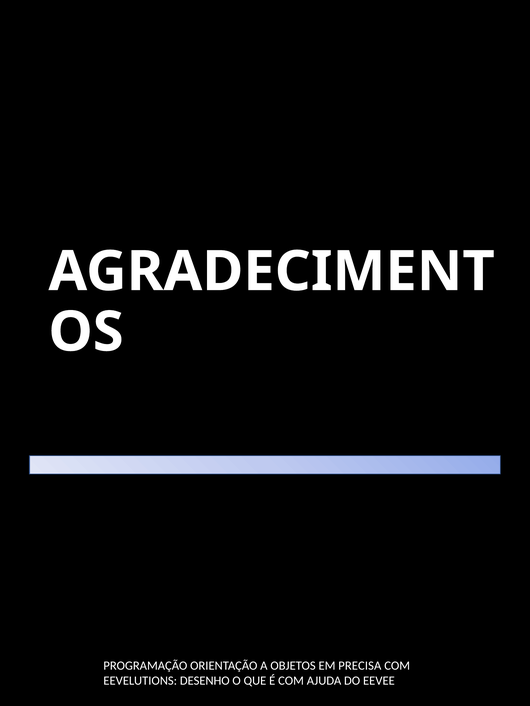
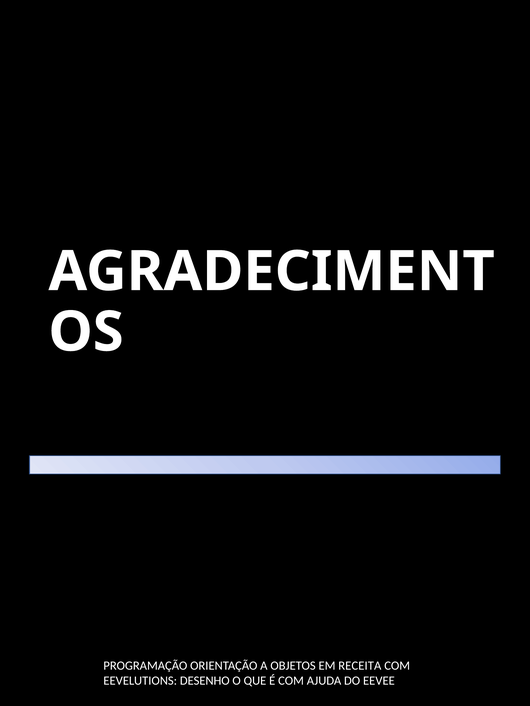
PRECISA: PRECISA -> RECEITA (360, 666)
